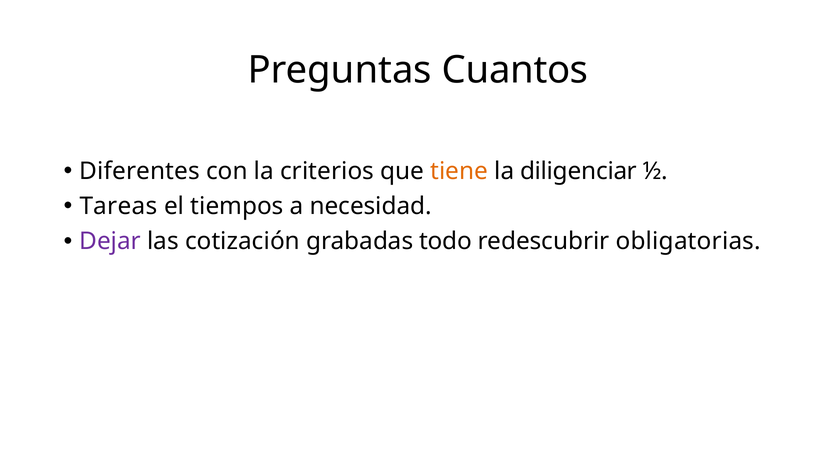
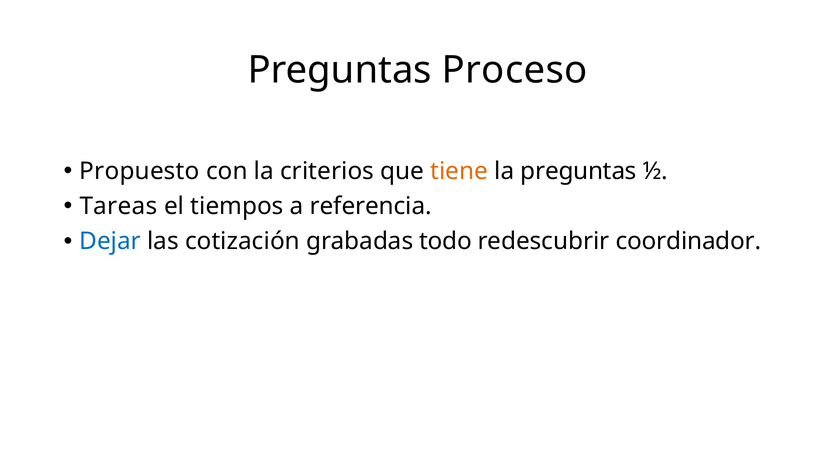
Cuantos: Cuantos -> Proceso (515, 70)
Diferentes: Diferentes -> Propuesto (140, 171)
la diligenciar: diligenciar -> preguntas (579, 171)
necesidad: necesidad -> referencia (371, 207)
Dejar colour: purple -> blue (110, 242)
obligatorias: obligatorias -> coordinador (689, 242)
